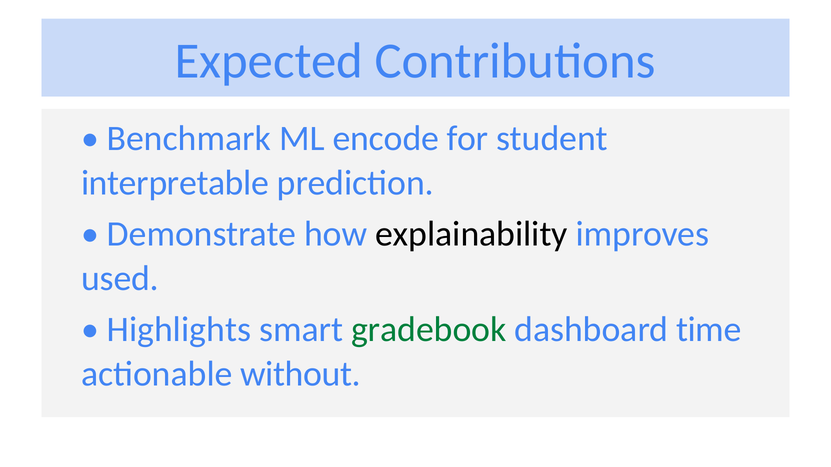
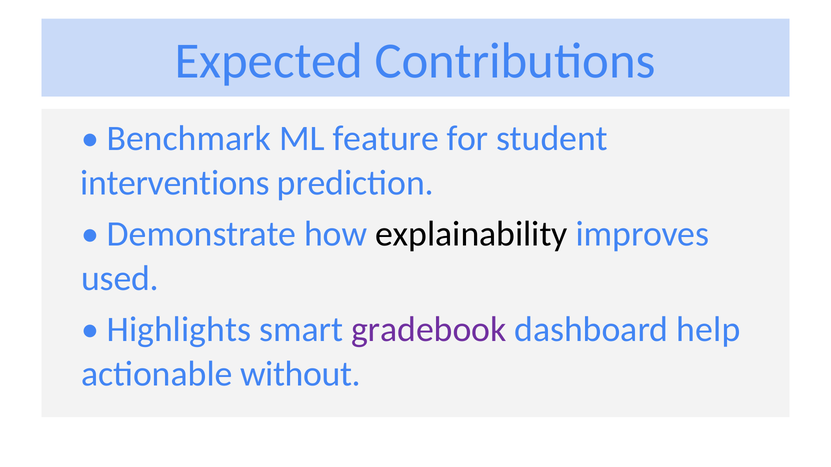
encode: encode -> feature (386, 139)
interpretable: interpretable -> interventions (175, 183)
gradebook colour: green -> purple (429, 330)
time: time -> help (708, 330)
